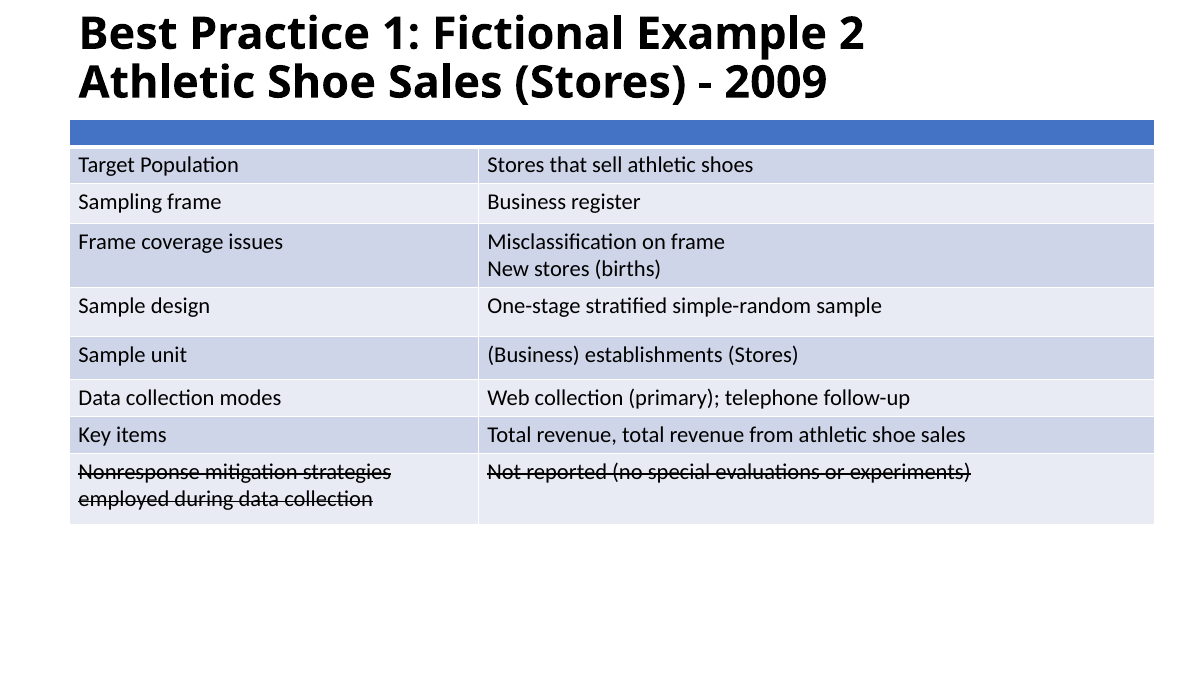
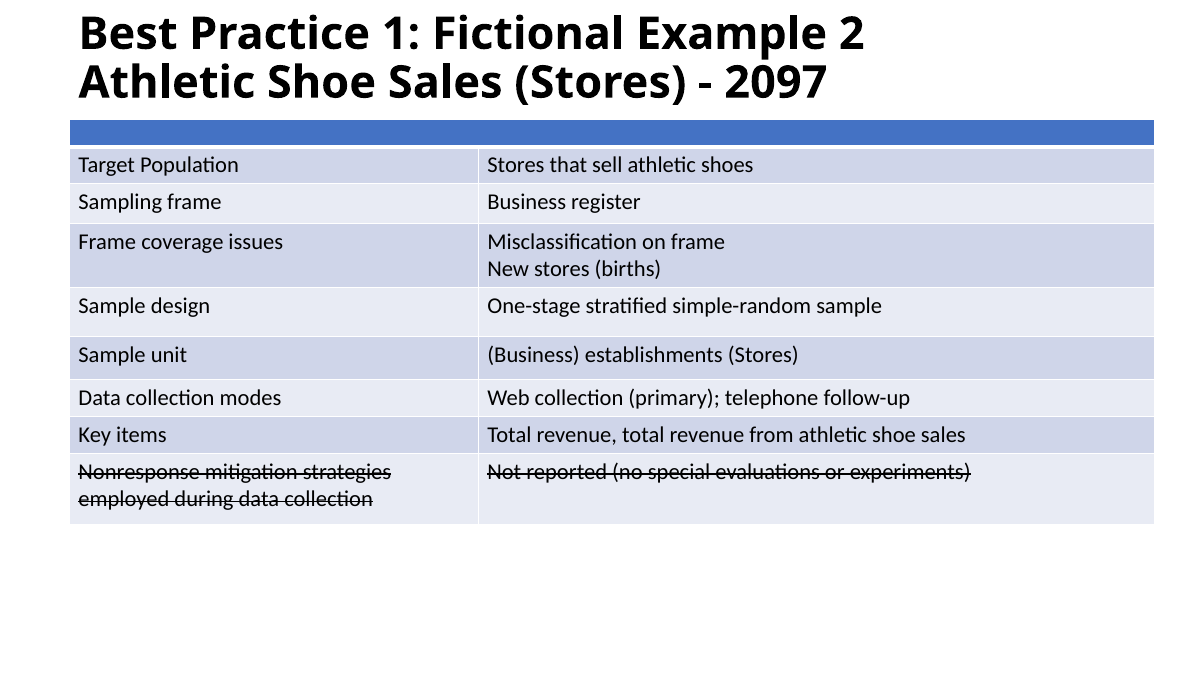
2009: 2009 -> 2097 (776, 83)
